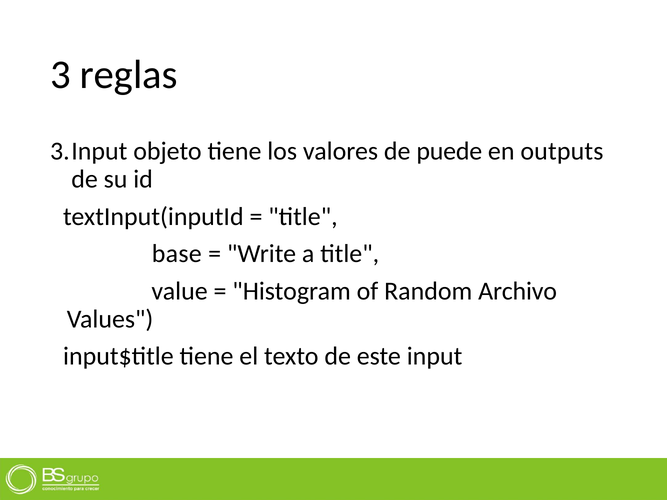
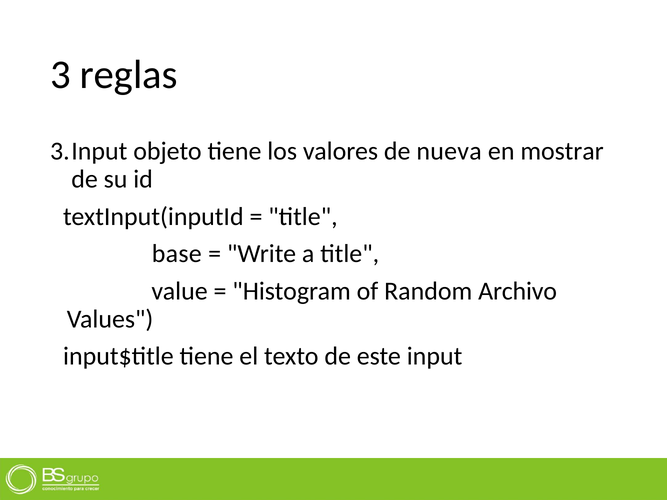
puede: puede -> nueva (449, 151)
outputs: outputs -> mostrar (562, 151)
